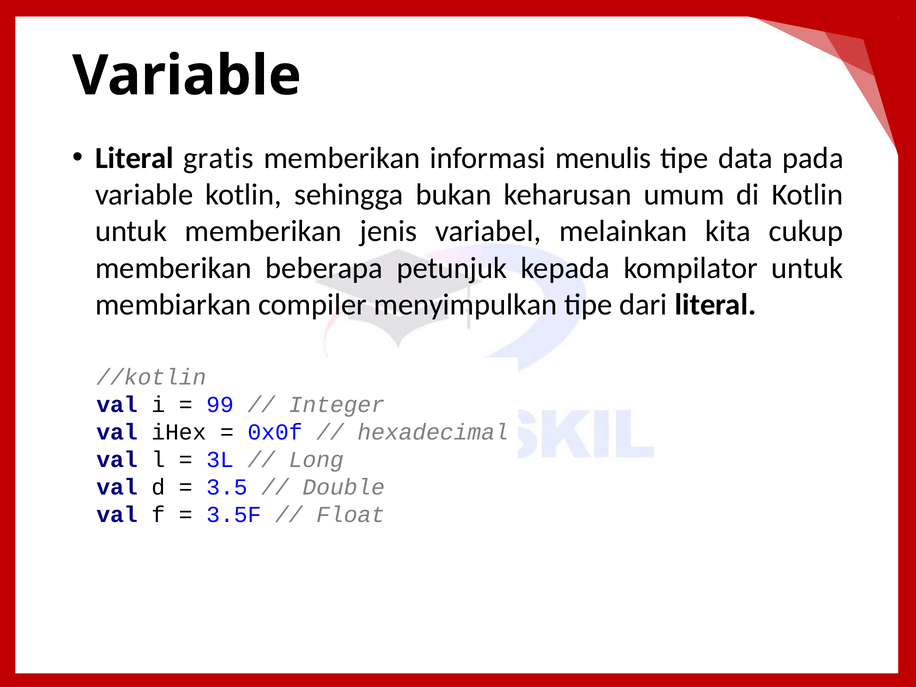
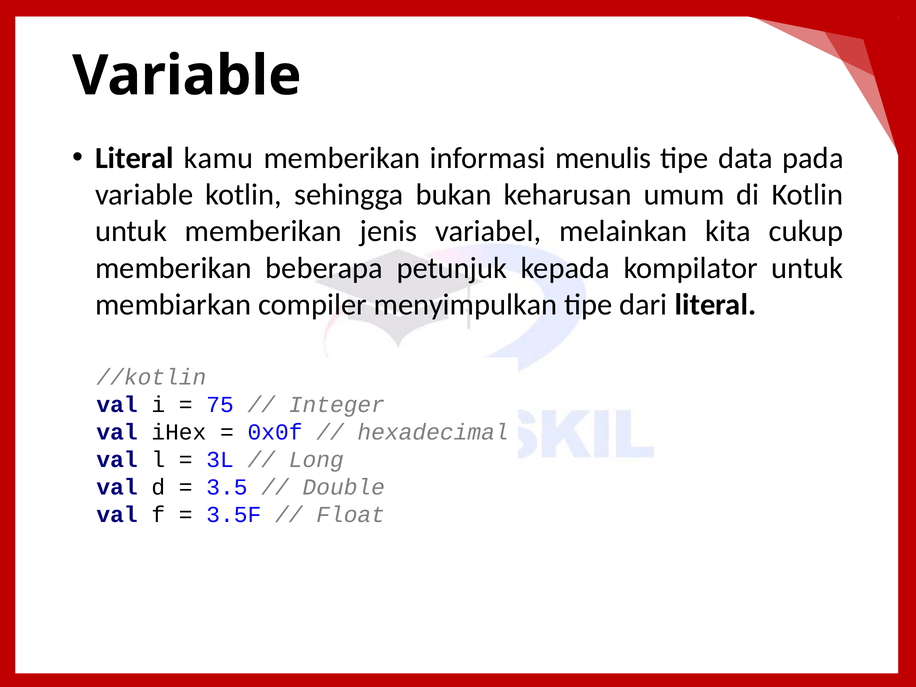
gratis: gratis -> kamu (218, 158)
99: 99 -> 75 (220, 405)
